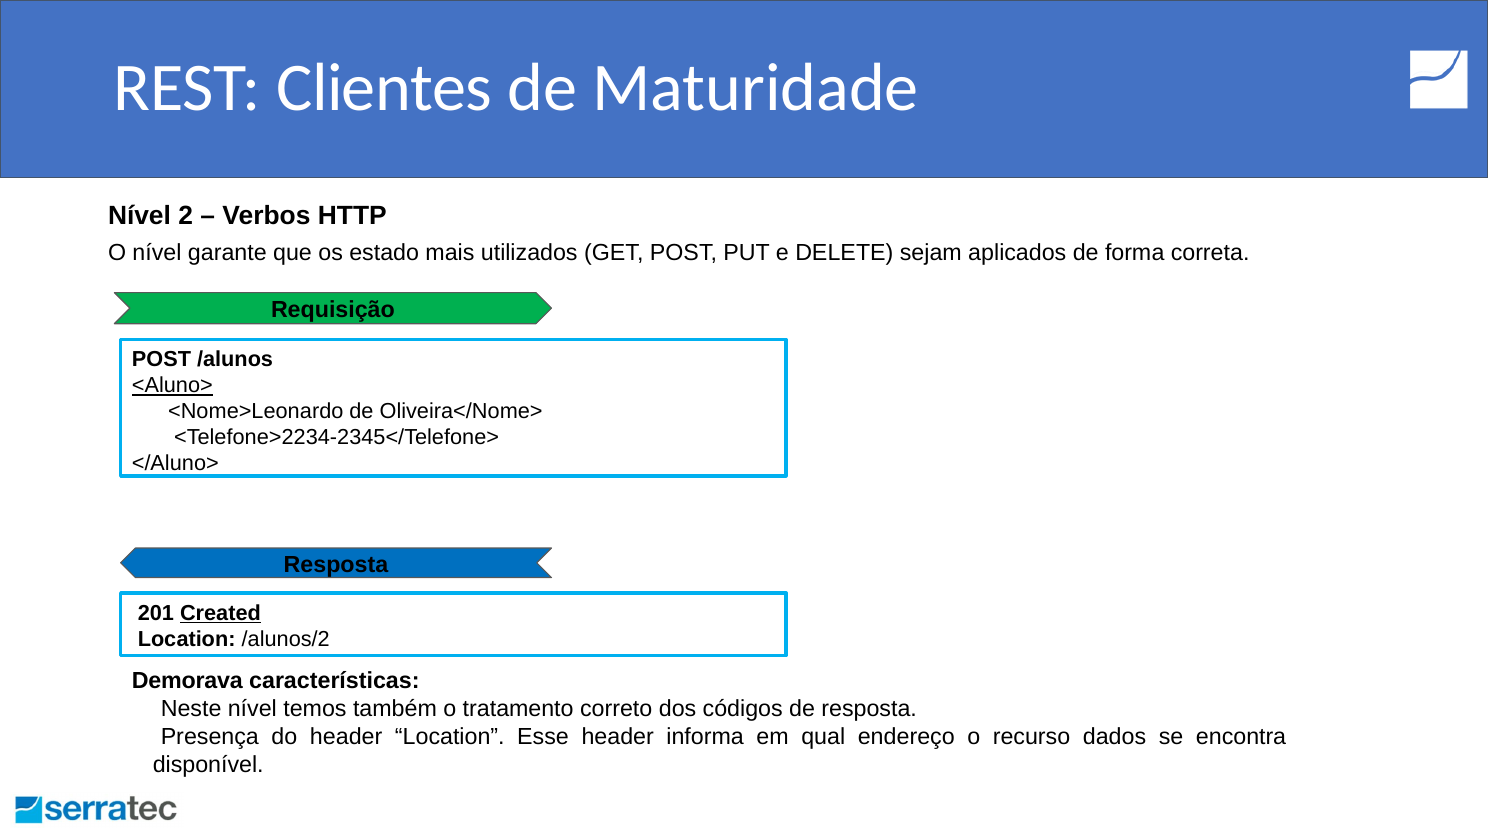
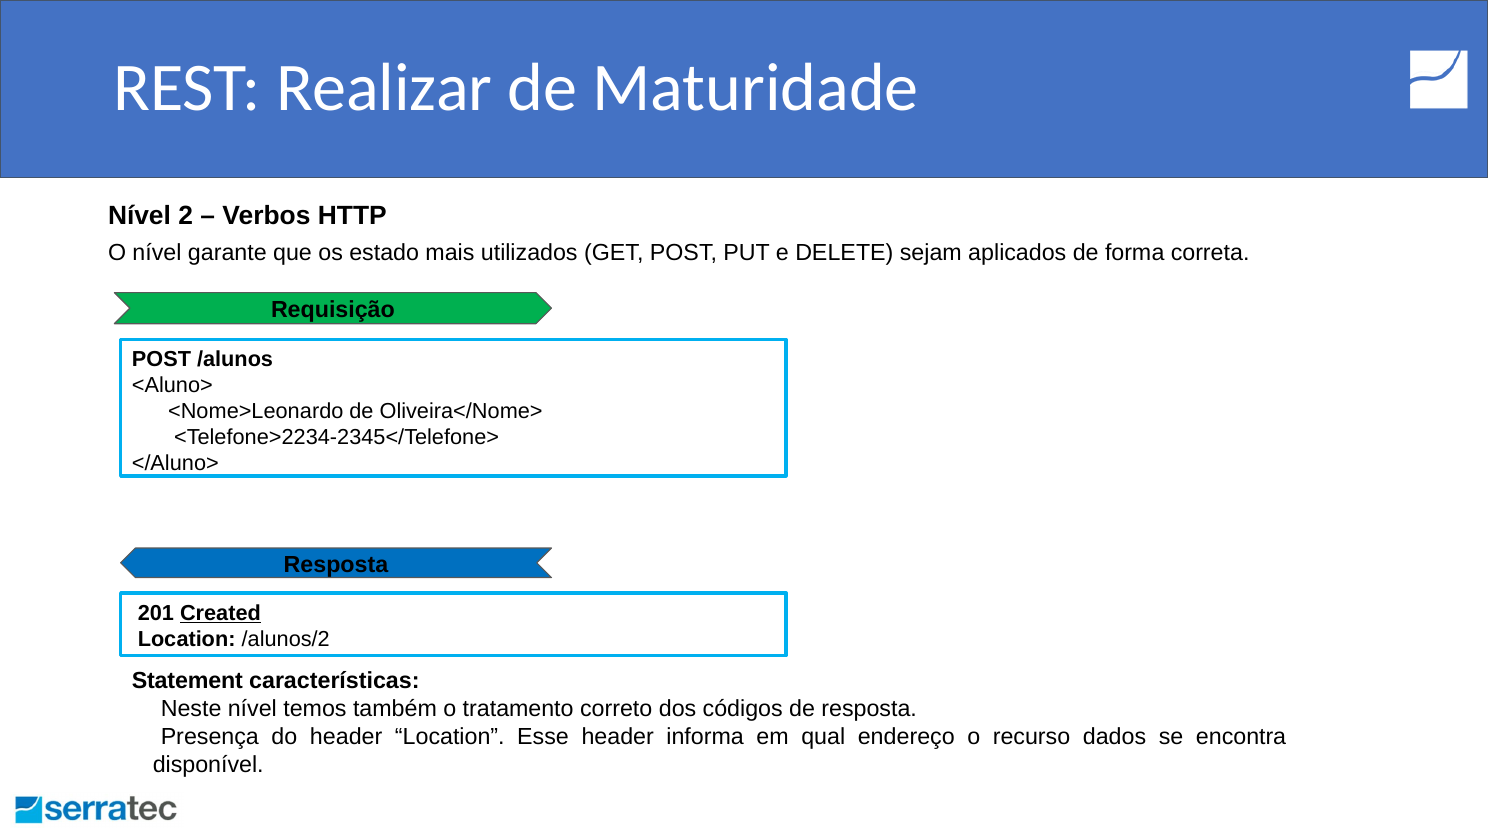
Clientes: Clientes -> Realizar (384, 88)
<Aluno> underline: present -> none (172, 386)
Demorava: Demorava -> Statement (187, 681)
